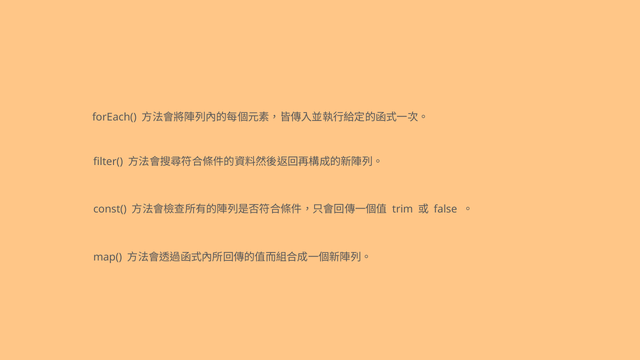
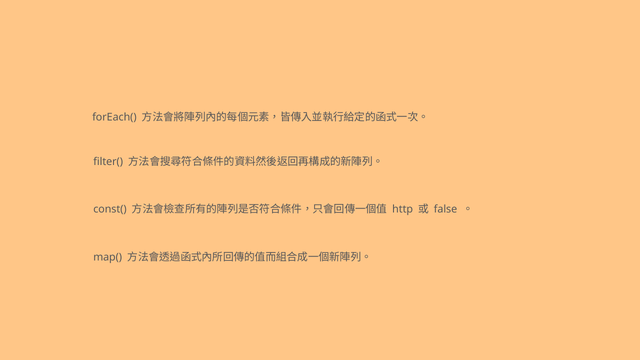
trim: trim -> http (403, 209)
